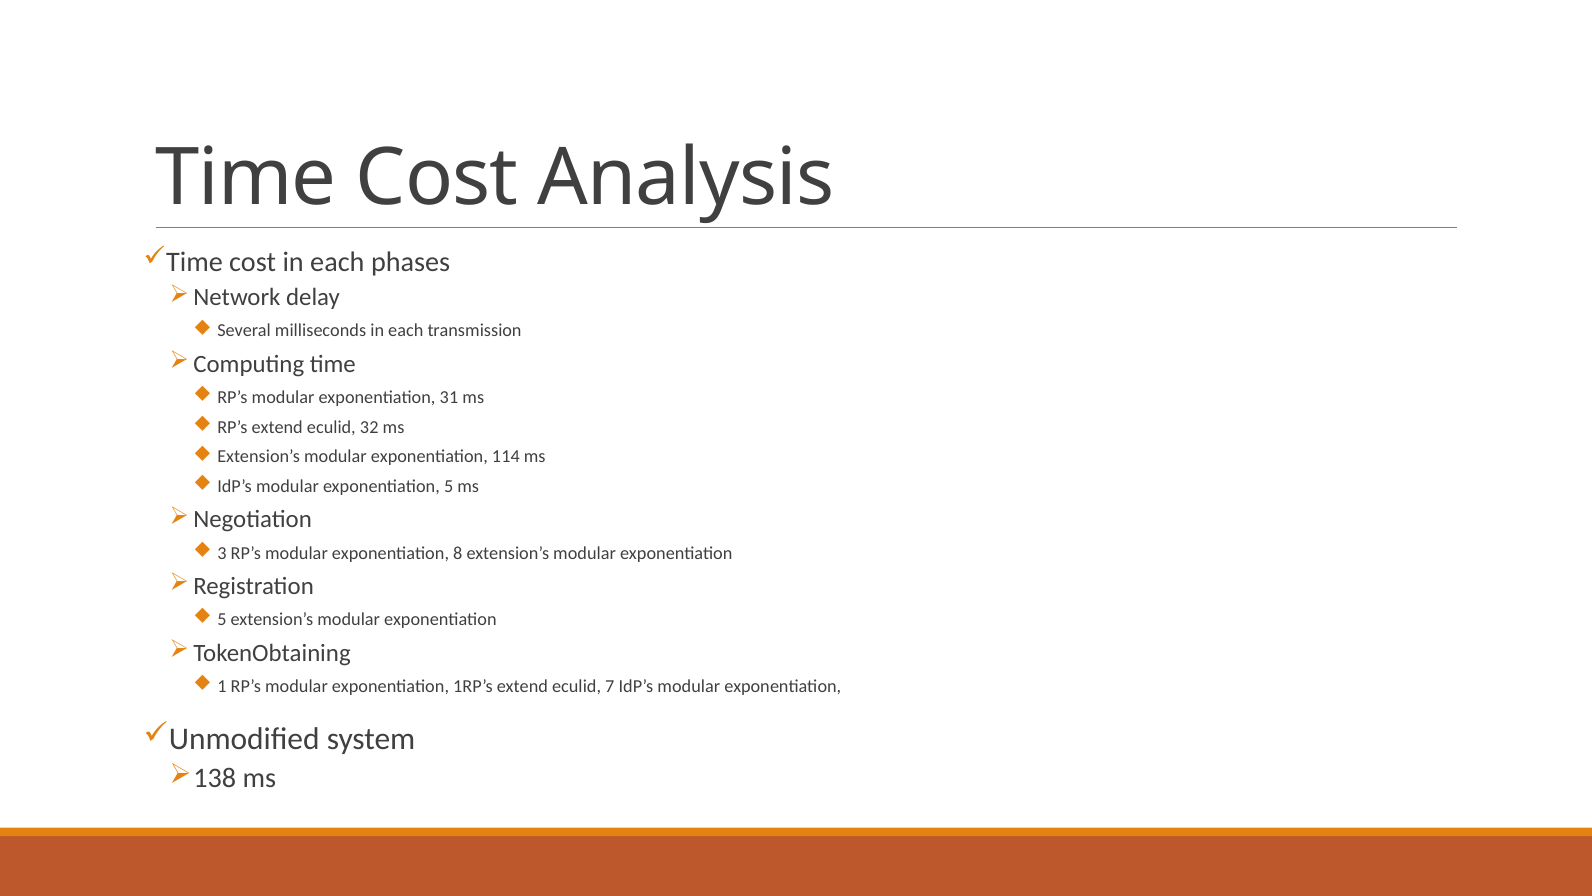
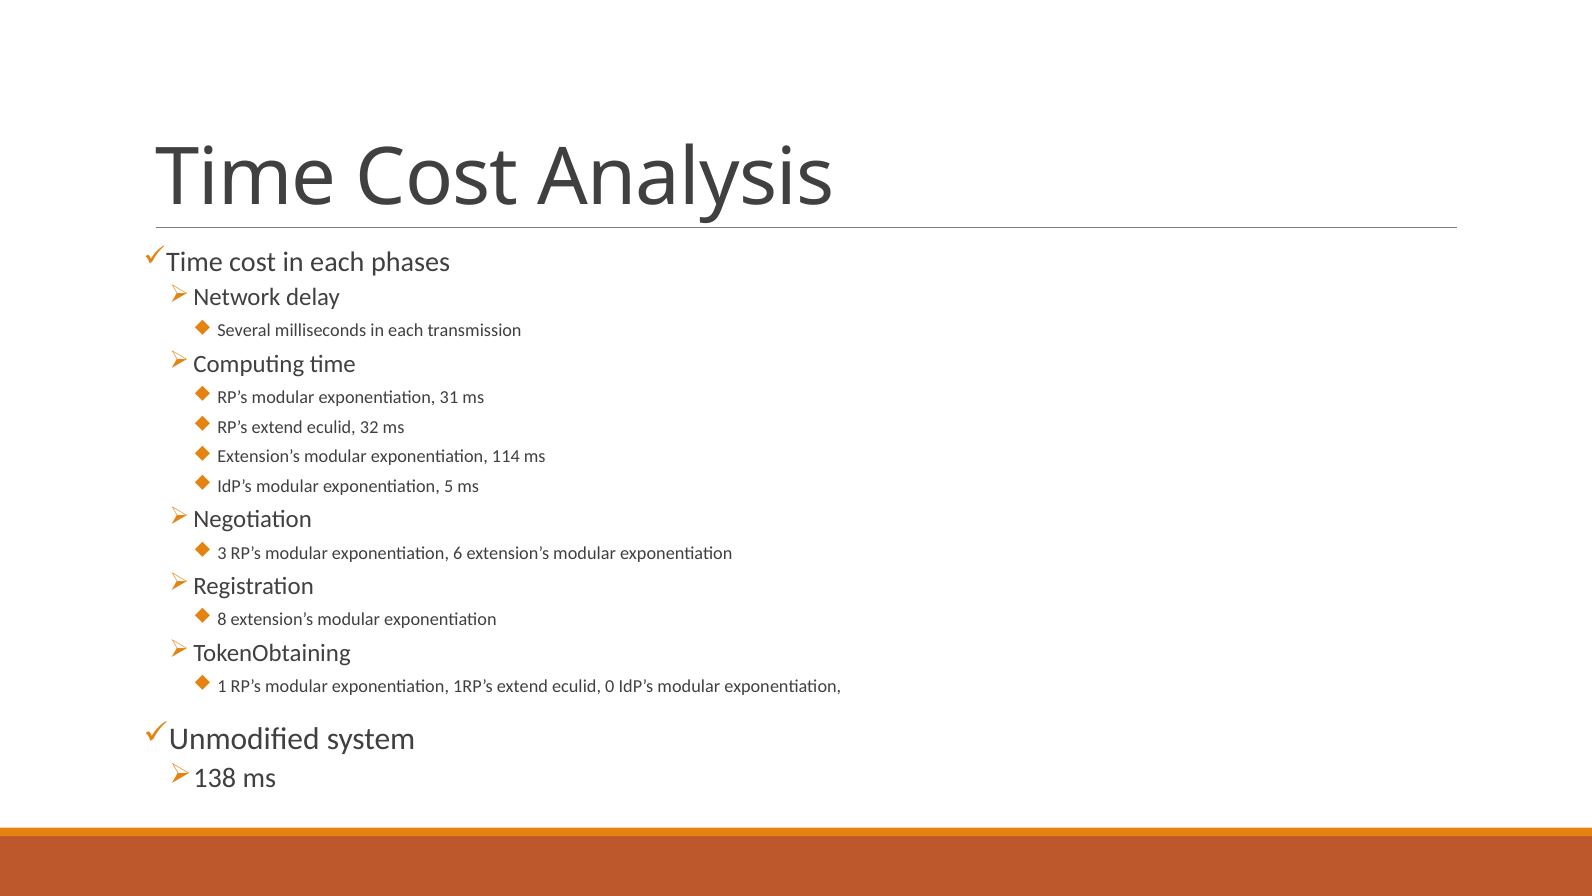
8: 8 -> 6 (458, 553)
5: 5 -> 8 (222, 619)
7: 7 -> 0 (610, 686)
